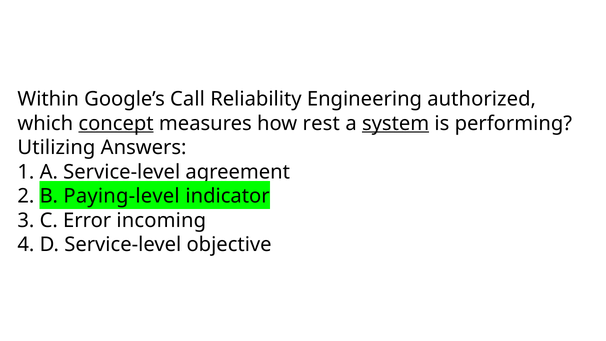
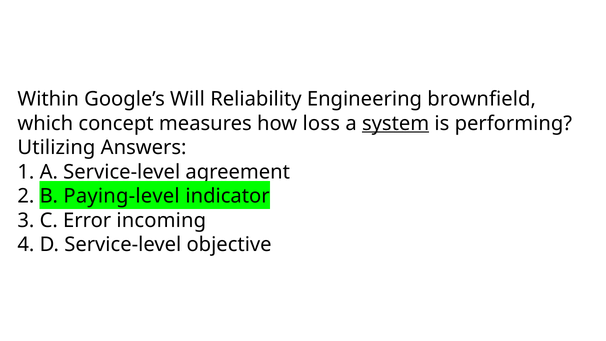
Call: Call -> Will (187, 99)
authorized: authorized -> brownfield (482, 99)
concept underline: present -> none (116, 123)
rest: rest -> loss (321, 123)
